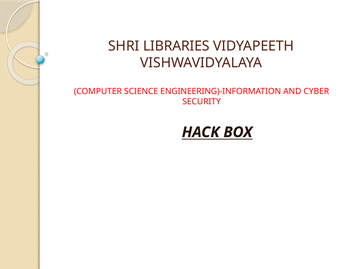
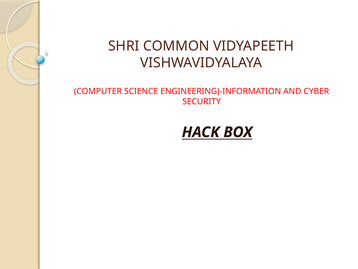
LIBRARIES: LIBRARIES -> COMMON (176, 46)
